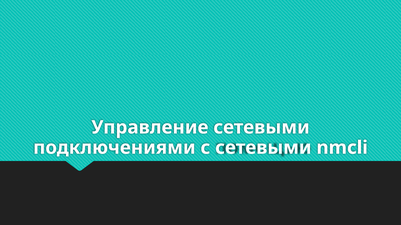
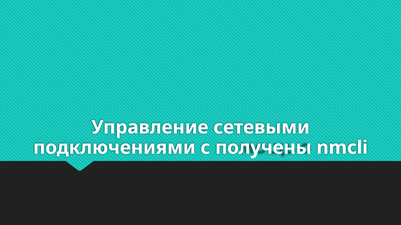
с сетевыми: сетевыми -> получены (263, 148)
